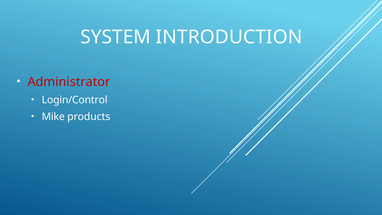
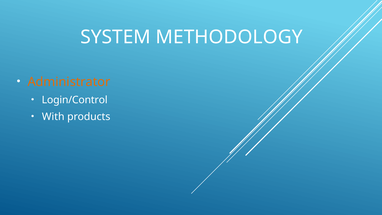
INTRODUCTION: INTRODUCTION -> METHODOLOGY (229, 37)
Administrator colour: red -> orange (69, 82)
Mike: Mike -> With (53, 117)
